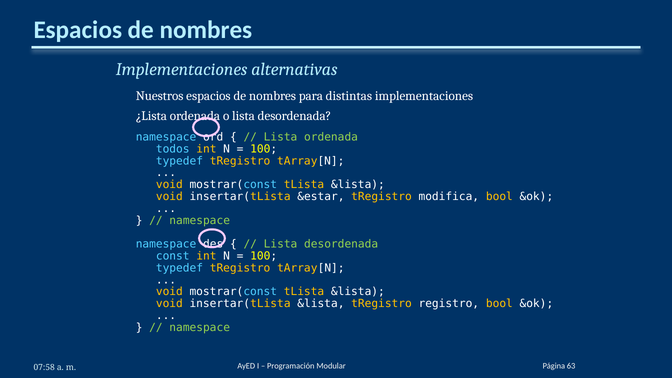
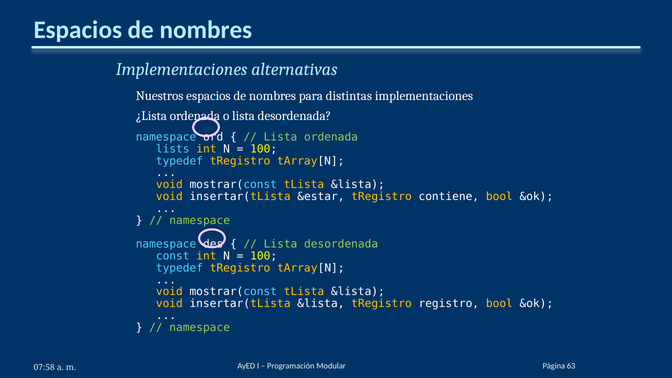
todos: todos -> lists (173, 149)
modifica: modifica -> contiene (449, 197)
